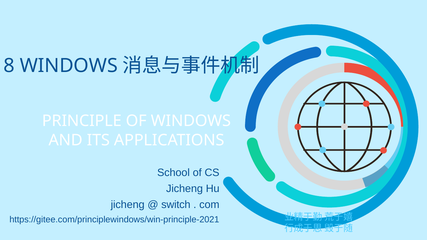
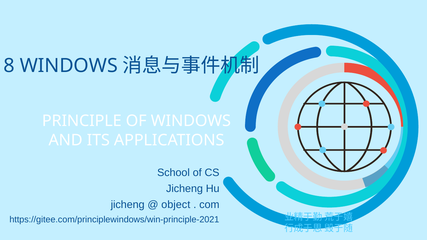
switch: switch -> object (176, 205)
